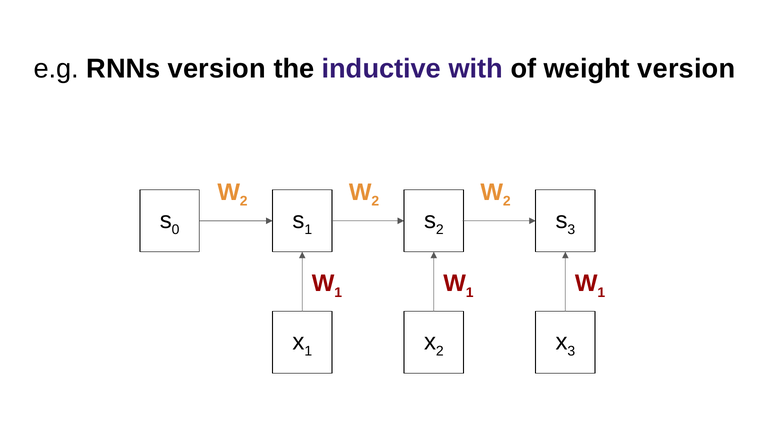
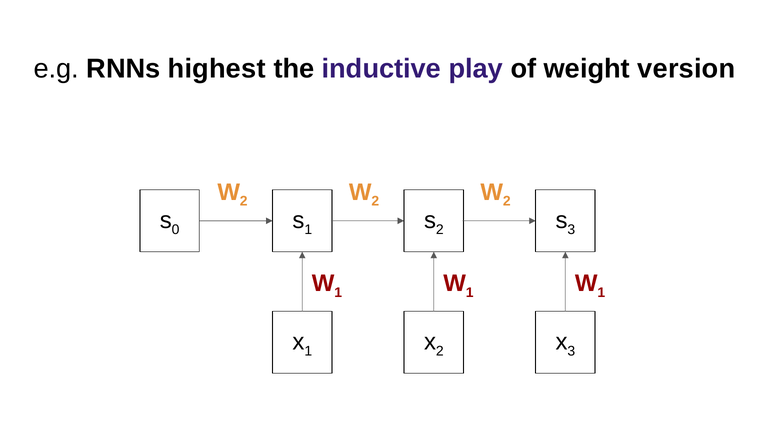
RNNs version: version -> highest (217, 69)
with: with -> play (476, 69)
